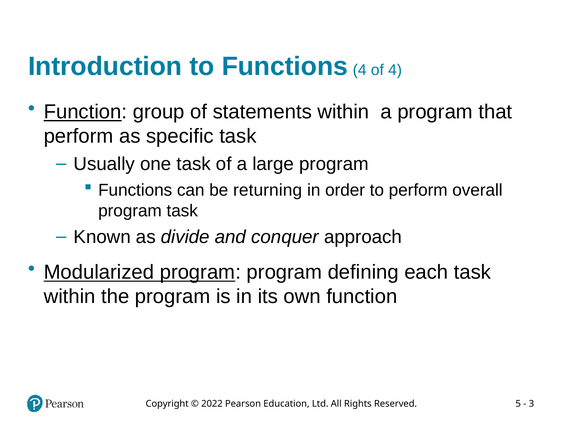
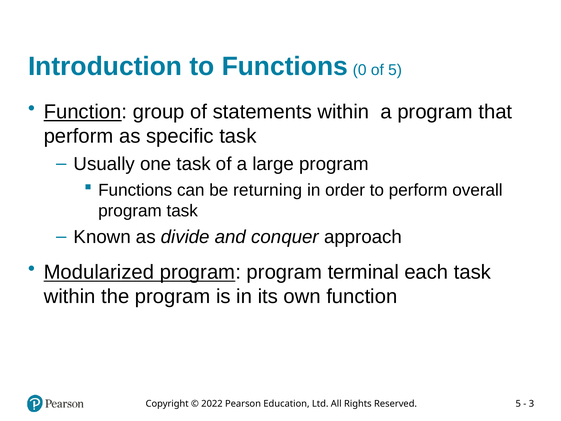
Functions 4: 4 -> 0 (360, 70)
of 4: 4 -> 5 (395, 70)
defining: defining -> terminal (363, 272)
